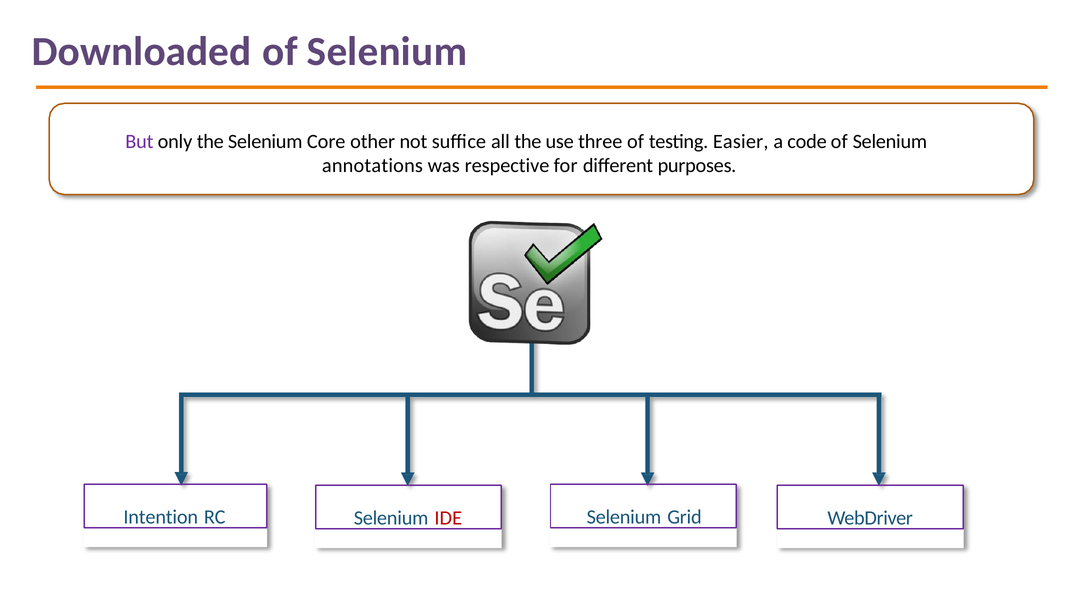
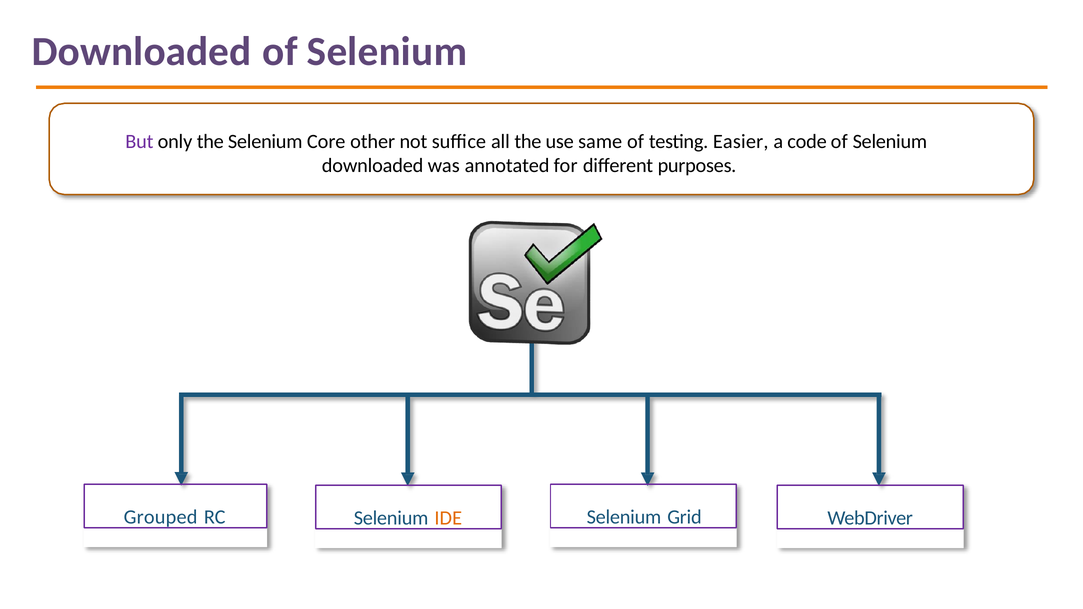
three: three -> same (600, 142)
annotations: annotations -> downloaded (373, 165)
respective: respective -> annotated (507, 165)
Intention: Intention -> Grouped (161, 517)
IDE colour: red -> orange (448, 518)
